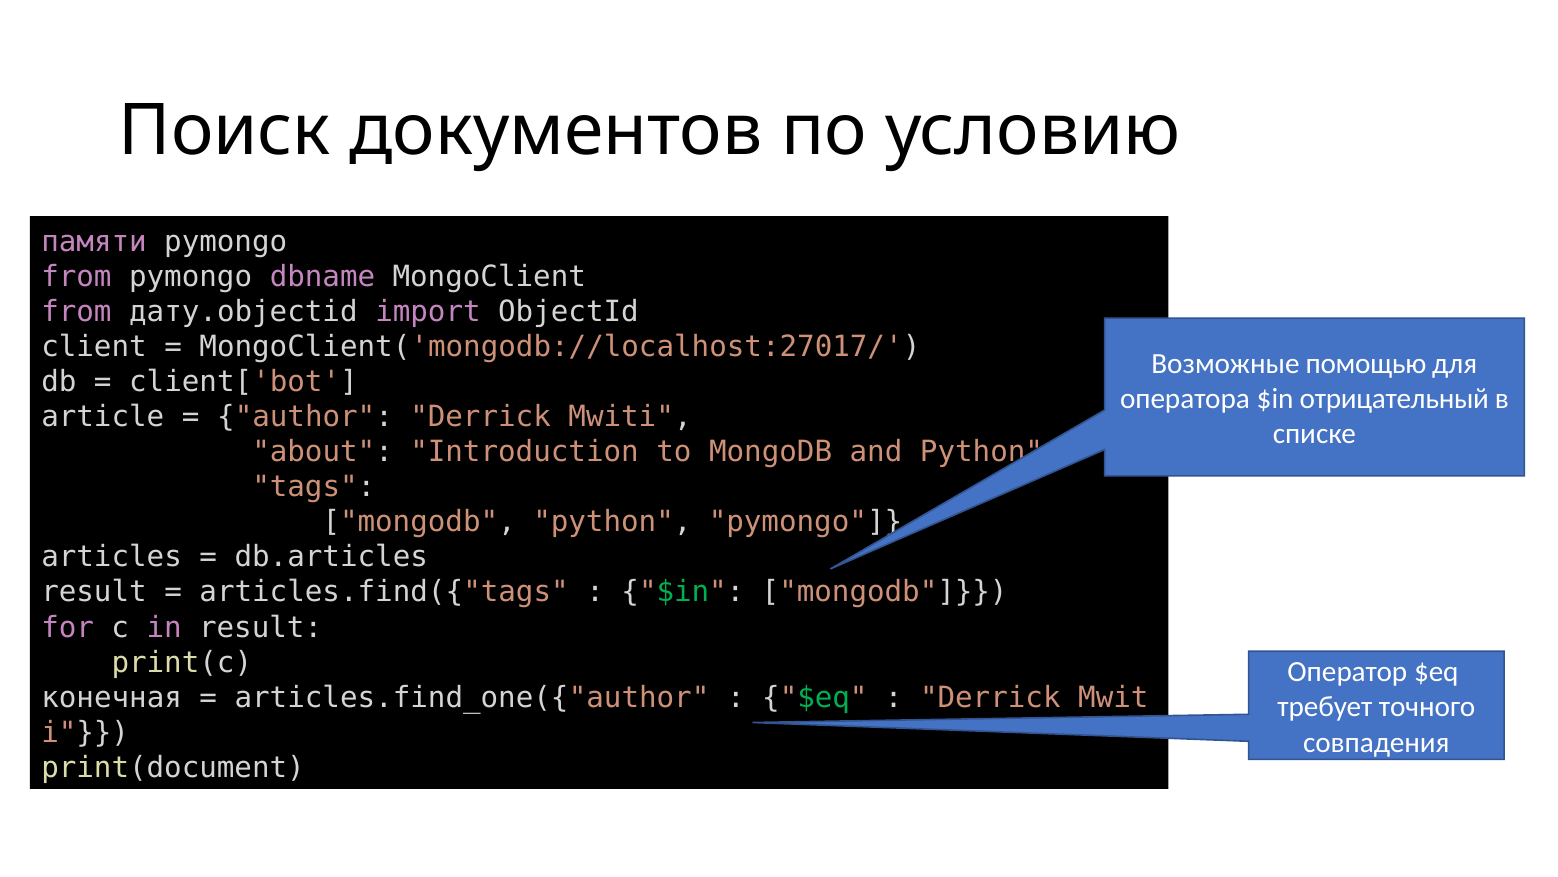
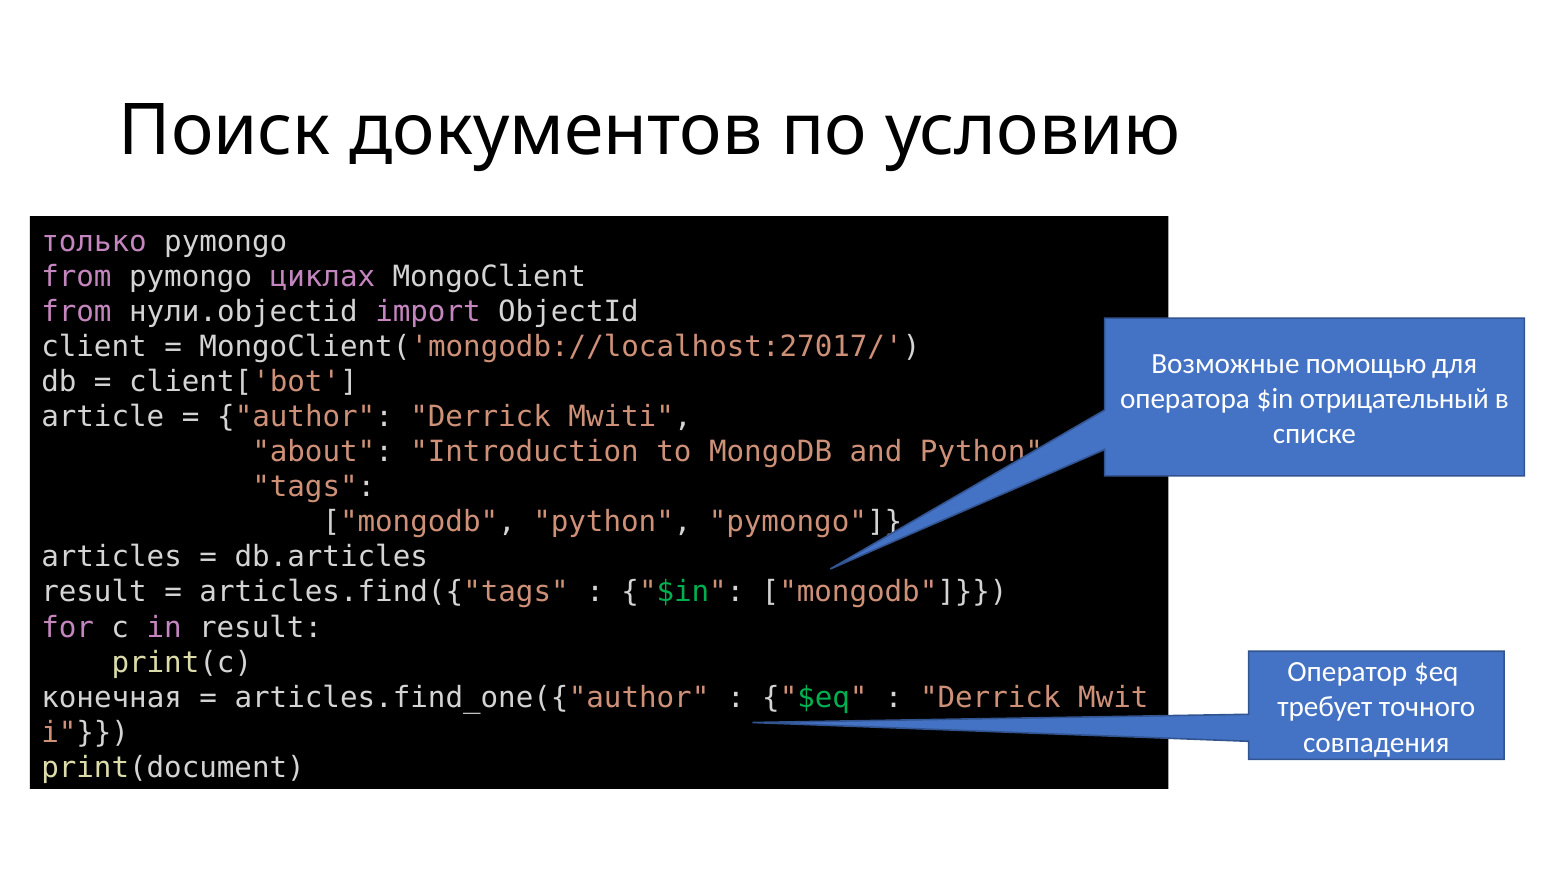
памяти: памяти -> только (94, 241)
dbname: dbname -> циклах (322, 276)
дату.objectid: дату.objectid -> нули.objectid (243, 311)
